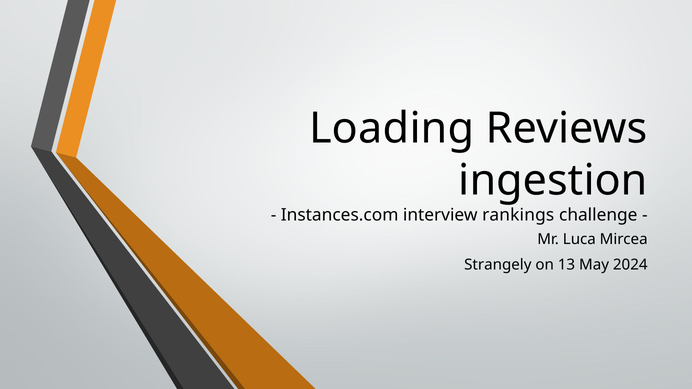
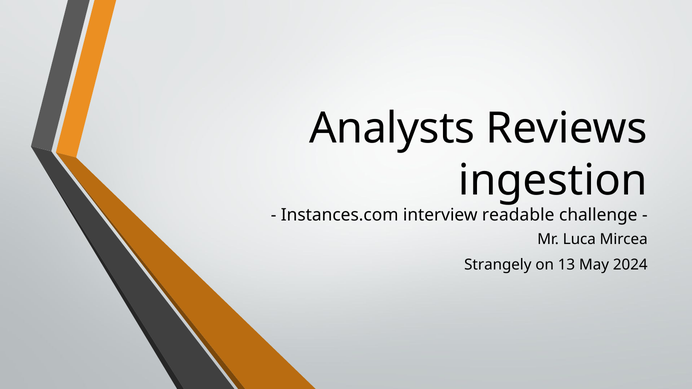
Loading: Loading -> Analysts (392, 129)
rankings: rankings -> readable (518, 215)
